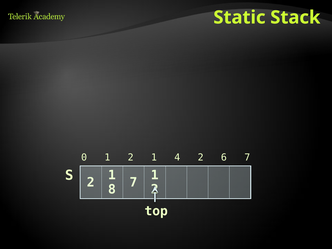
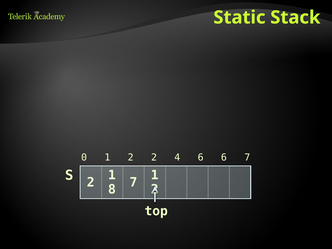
1 2 1: 1 -> 2 (154, 158)
4 2: 2 -> 6 (201, 158)
